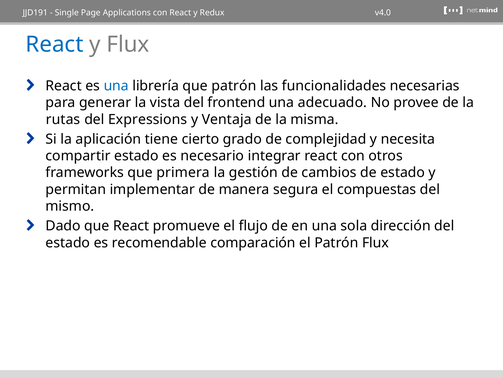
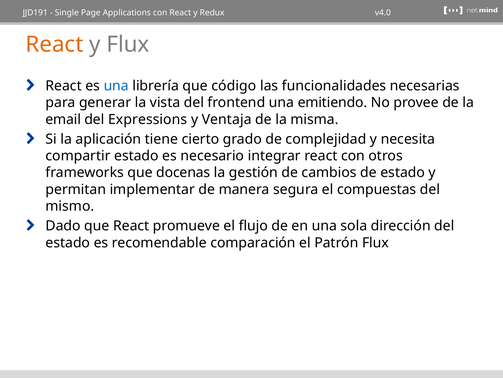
React colour: blue -> orange (55, 44)
que patrón: patrón -> código (234, 86)
adecuado: adecuado -> emitiendo (332, 102)
rutas: rutas -> email (63, 119)
primera: primera -> docenas (183, 172)
